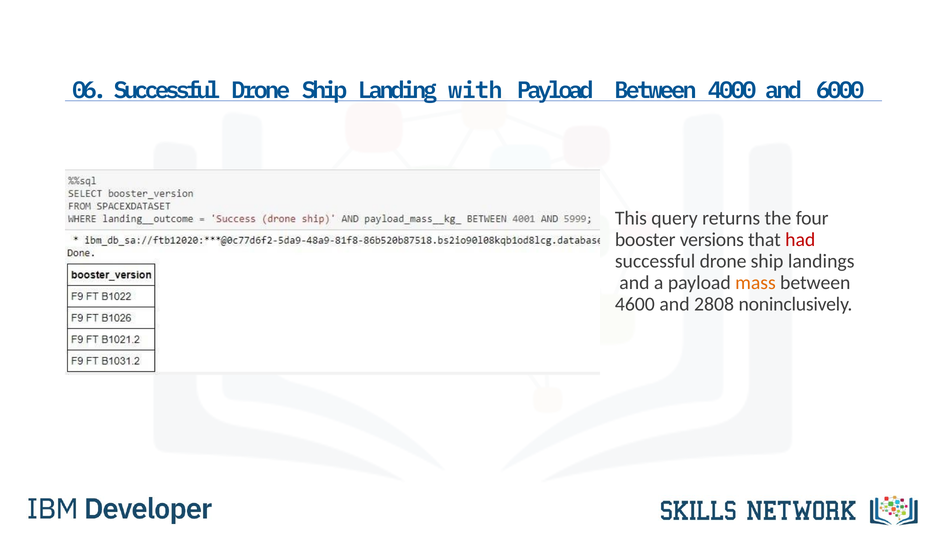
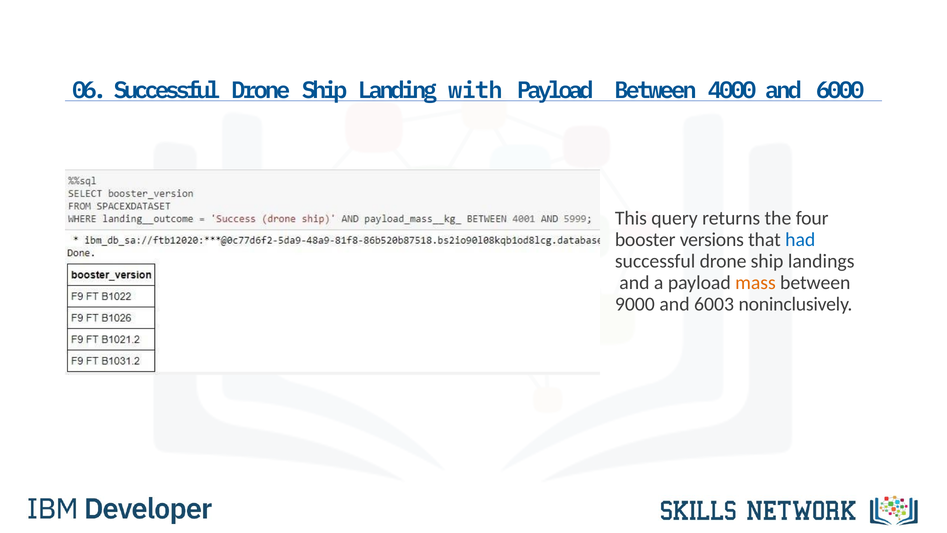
had colour: red -> blue (800, 240)
4600: 4600 -> 9000 (635, 304)
2808: 2808 -> 6003 (714, 304)
